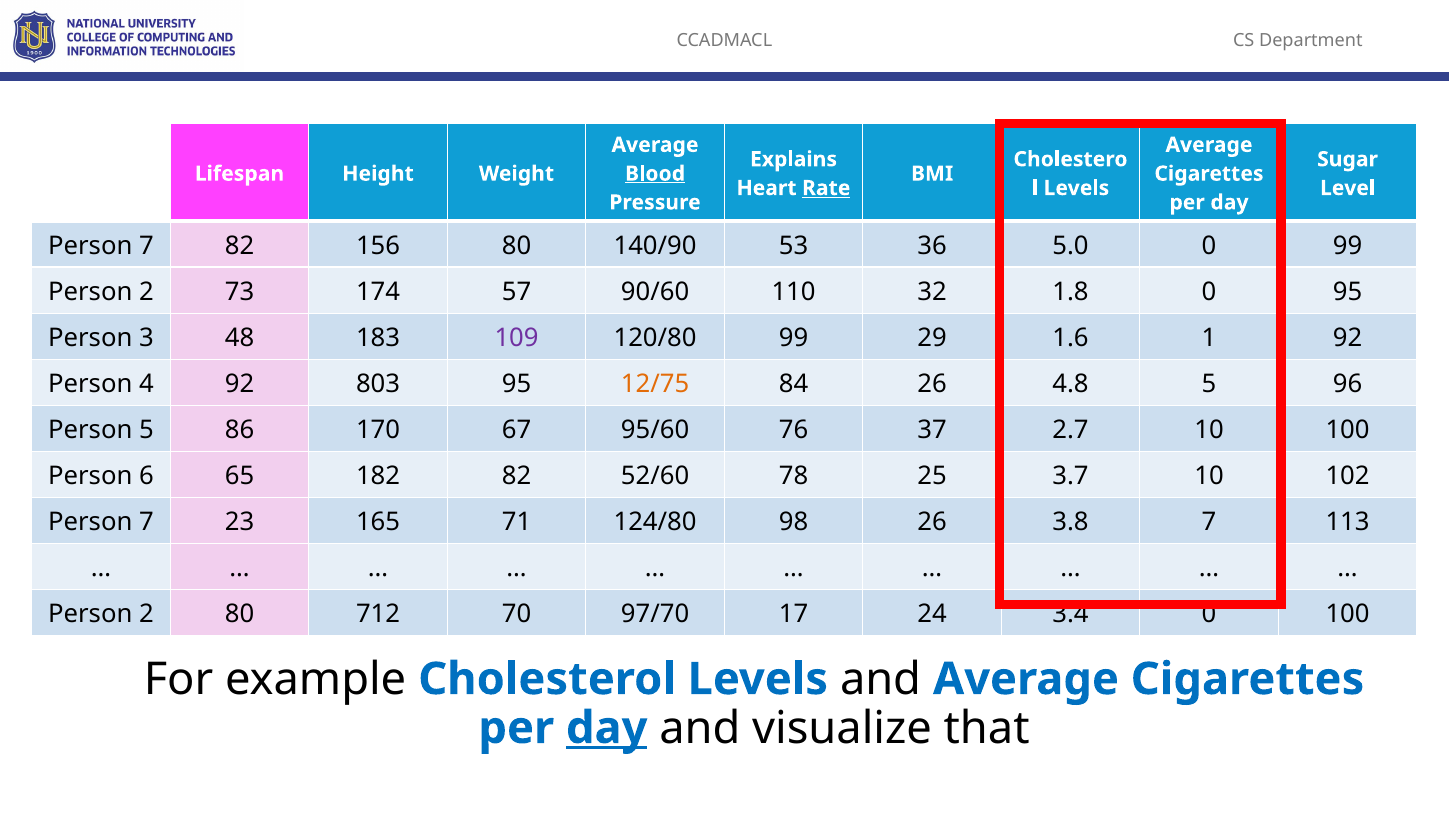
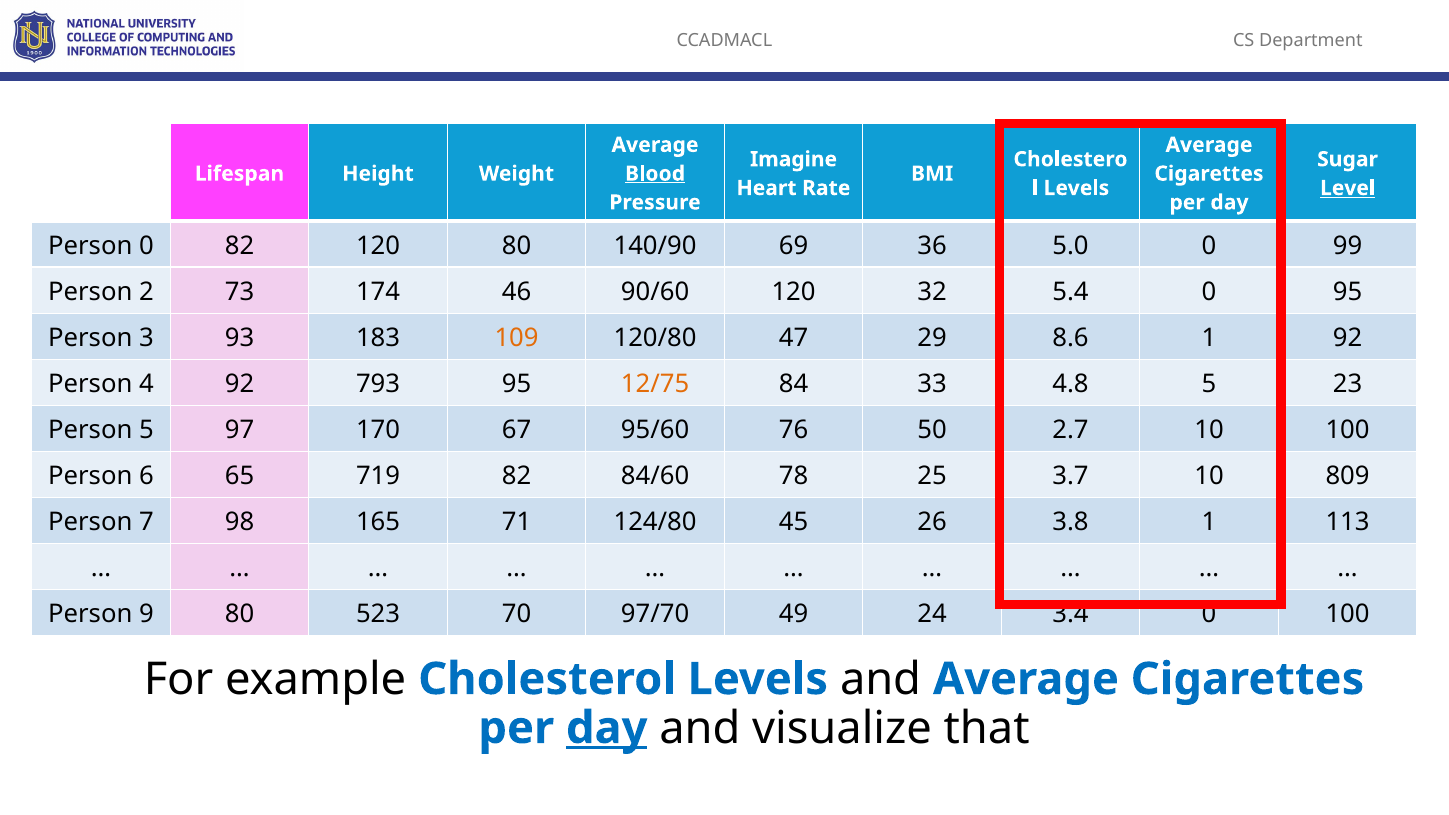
Explains: Explains -> Imagine (794, 159)
Rate underline: present -> none (826, 188)
Level underline: none -> present (1348, 188)
7: 7 -> 0 (147, 246)
82 156: 156 -> 120 (378, 246)
53: 53 -> 69 (794, 246)
57: 57 -> 46 (517, 292)
90/60 110: 110 -> 120 (794, 292)
1.8: 1.8 -> 5.4 (1071, 292)
48: 48 -> 93 (240, 338)
109 colour: purple -> orange (517, 338)
120/80 99: 99 -> 47 (794, 338)
1.6: 1.6 -> 8.6 (1071, 338)
803: 803 -> 793 (378, 384)
84 26: 26 -> 33 (932, 384)
96: 96 -> 23 (1348, 384)
86: 86 -> 97 (240, 430)
37: 37 -> 50 (932, 430)
182: 182 -> 719 (378, 476)
52/60: 52/60 -> 84/60 (655, 476)
102: 102 -> 809 (1348, 476)
23: 23 -> 98 (240, 522)
98: 98 -> 45 (794, 522)
3.8 7: 7 -> 1 (1209, 522)
2: 2 -> 9 (147, 614)
712: 712 -> 523 (378, 614)
17: 17 -> 49 (794, 614)
